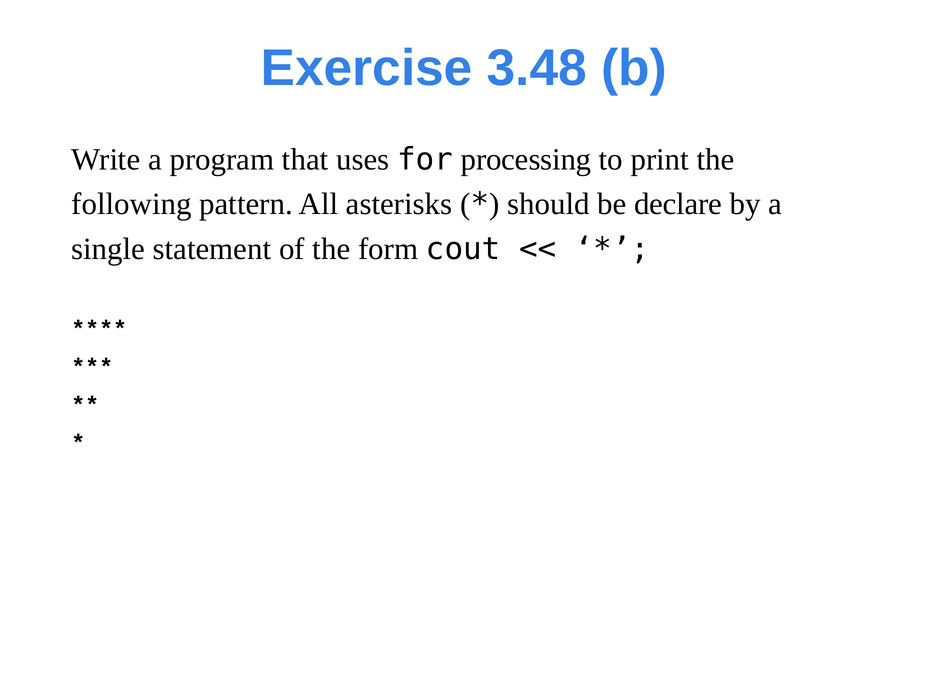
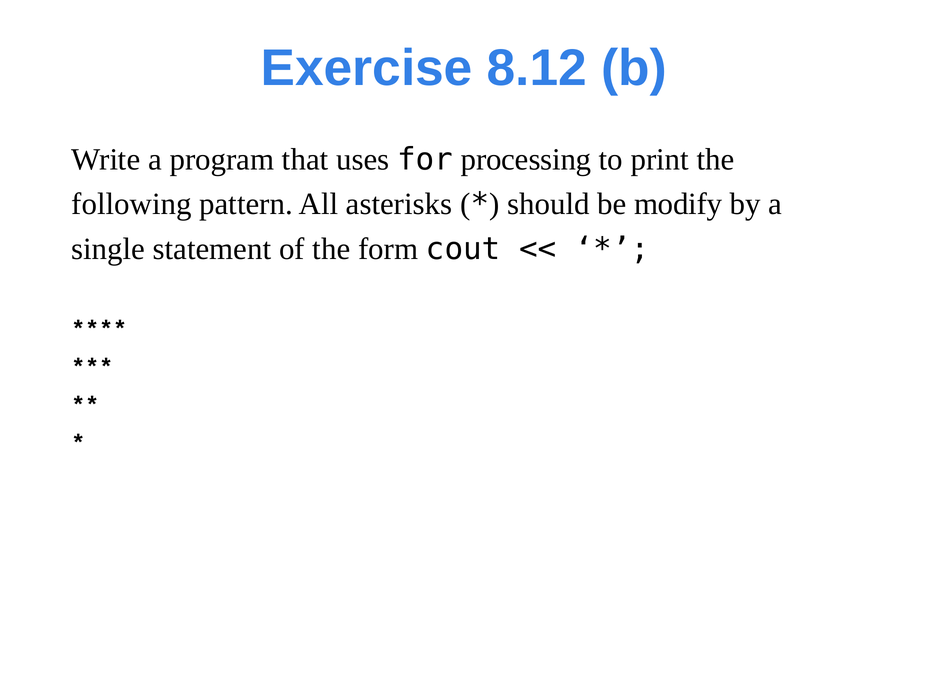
3.48: 3.48 -> 8.12 (537, 68)
declare: declare -> modify (678, 204)
